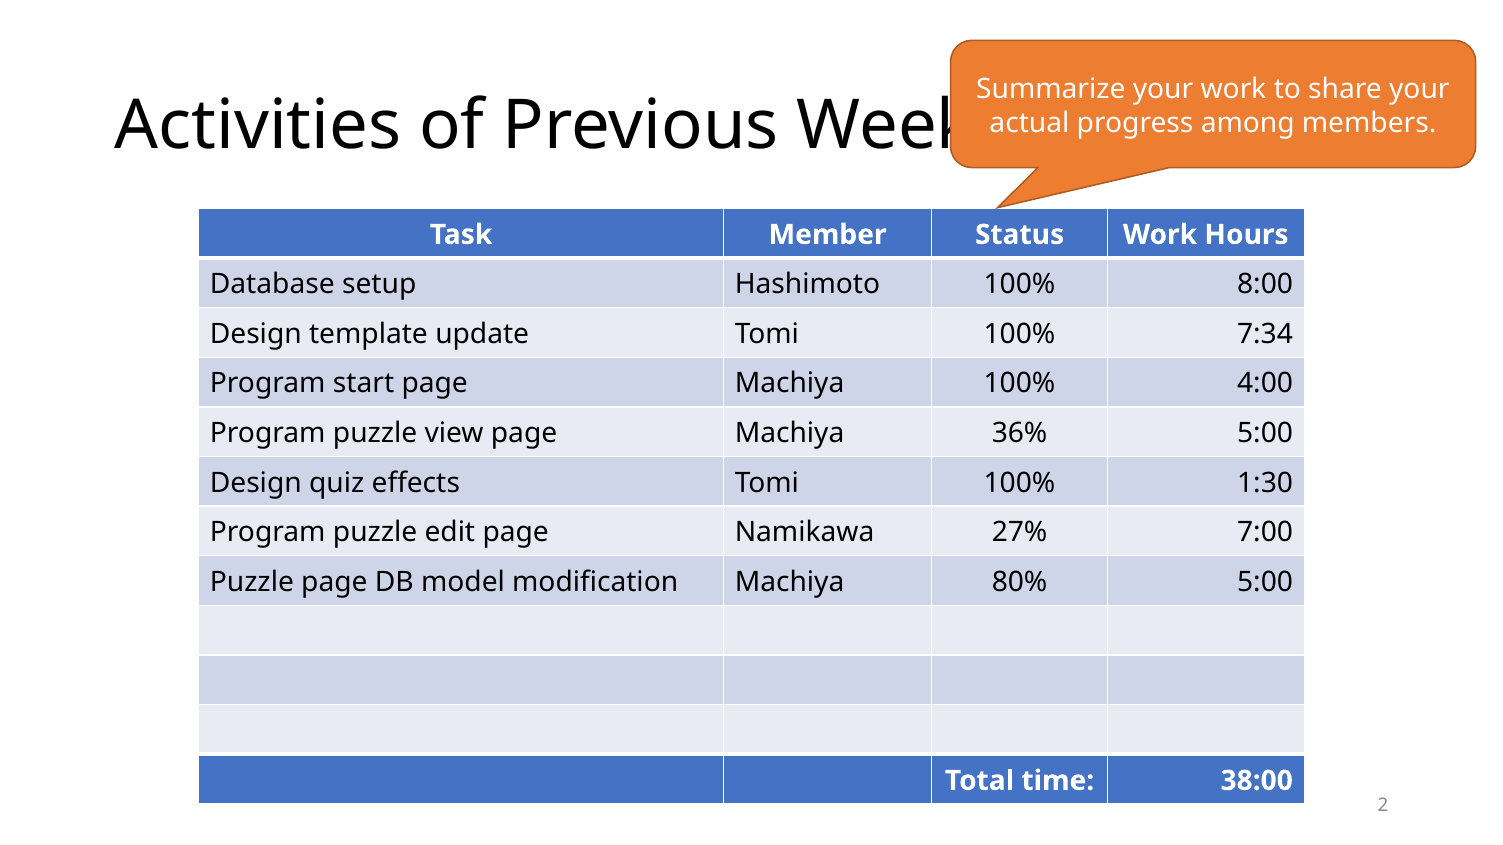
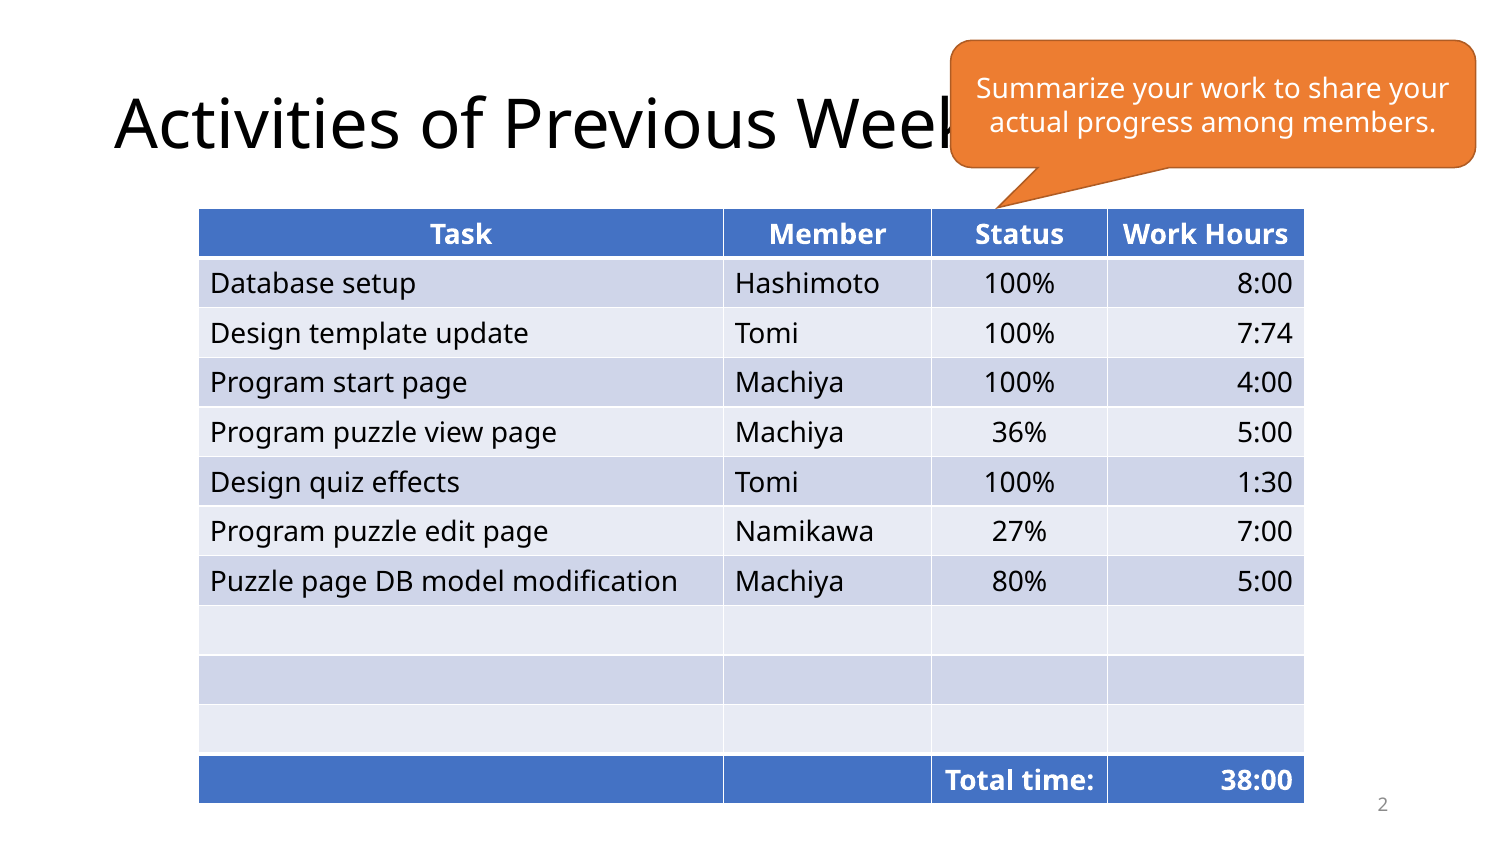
7:34: 7:34 -> 7:74 (1265, 334)
